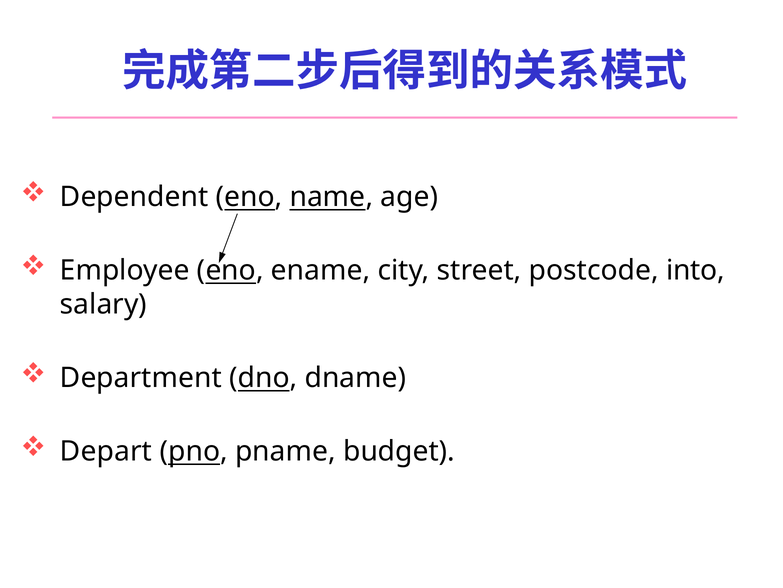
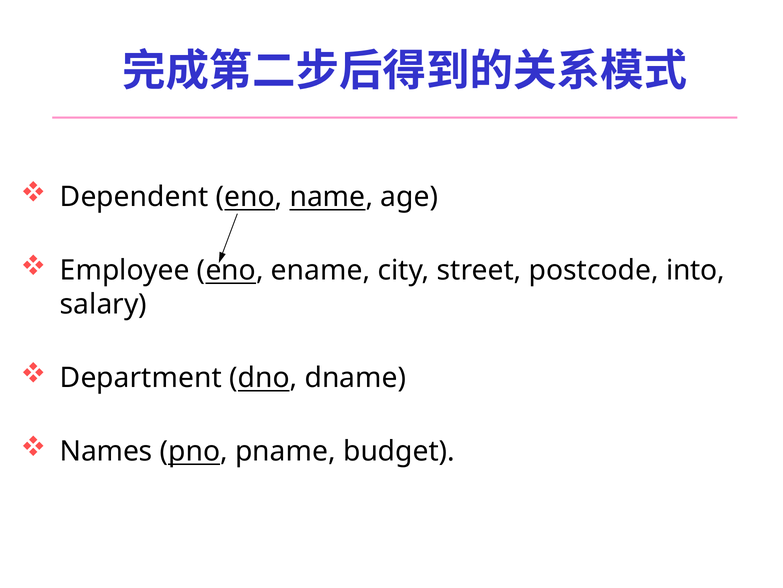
Depart: Depart -> Names (106, 451)
